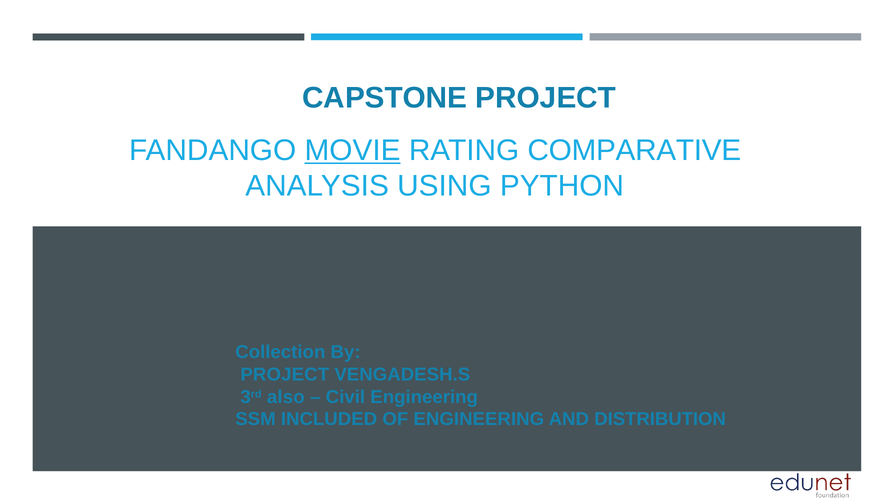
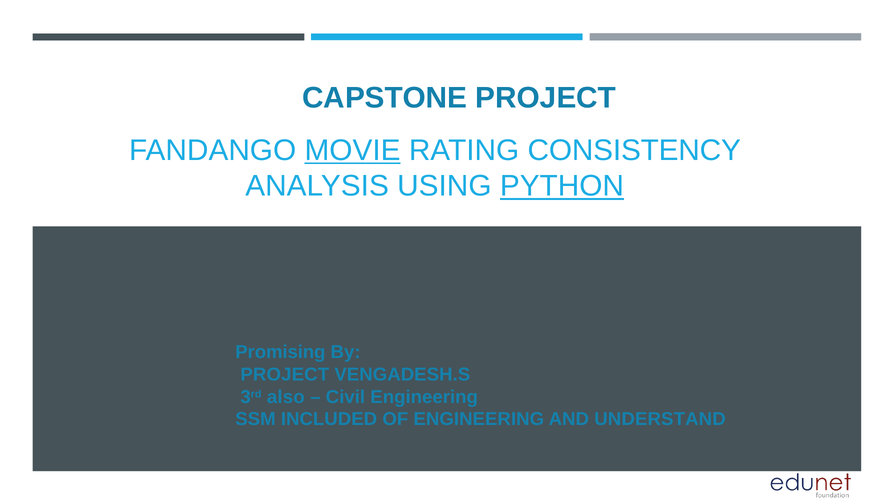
COMPARATIVE: COMPARATIVE -> CONSISTENCY (634, 150)
PYTHON underline: none -> present (562, 186)
Collection: Collection -> Promising (280, 352)
DISTRIBUTION: DISTRIBUTION -> UNDERSTAND (660, 419)
